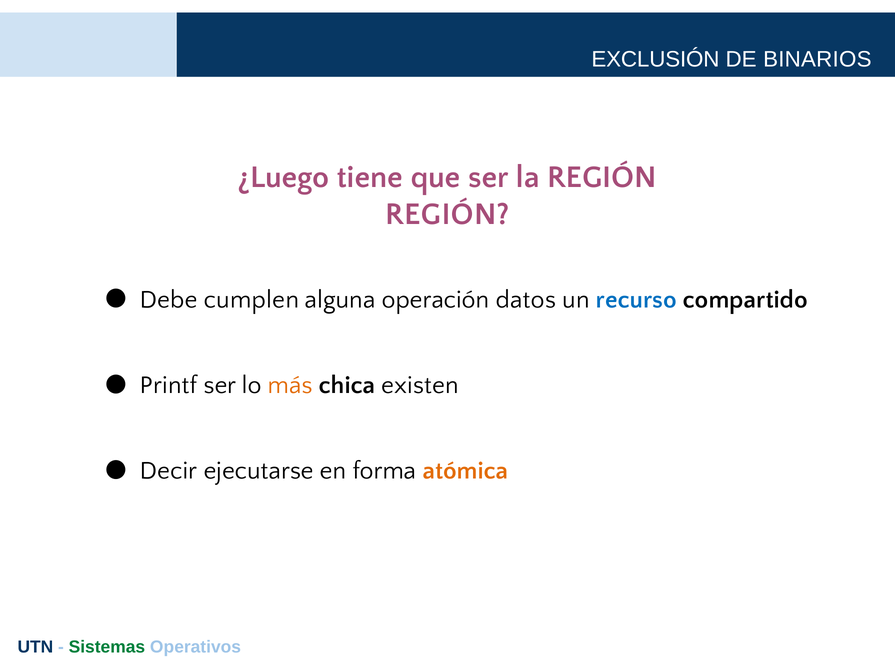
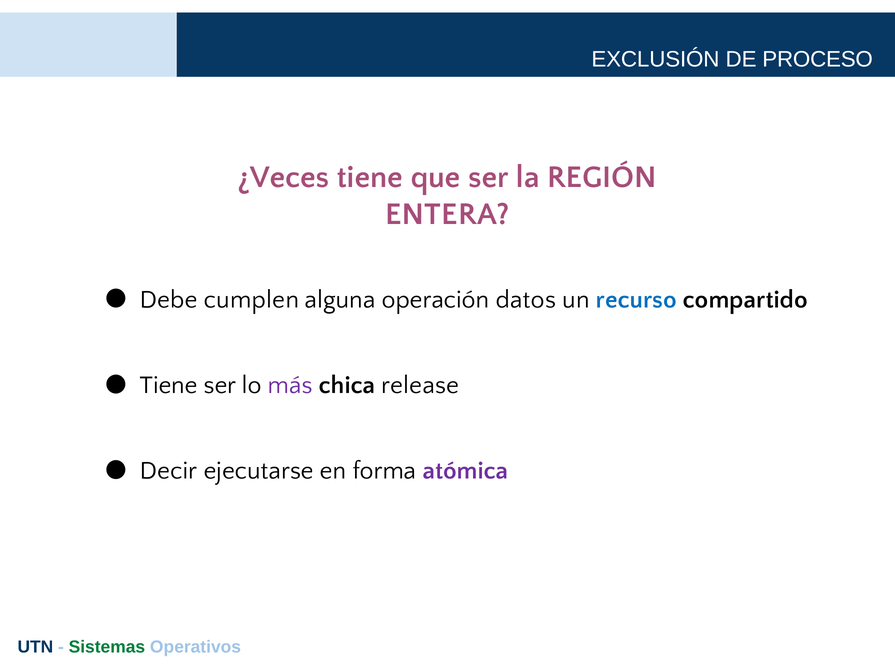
BINARIOS: BINARIOS -> PROCESO (818, 59)
¿Luego: ¿Luego -> ¿Veces (284, 177)
REGIÓN: REGIÓN -> ENTERA (447, 214)
Printf: Printf -> Tiene (169, 385)
más colour: orange -> purple (290, 385)
existen: existen -> release (420, 385)
atómica colour: orange -> purple (465, 471)
